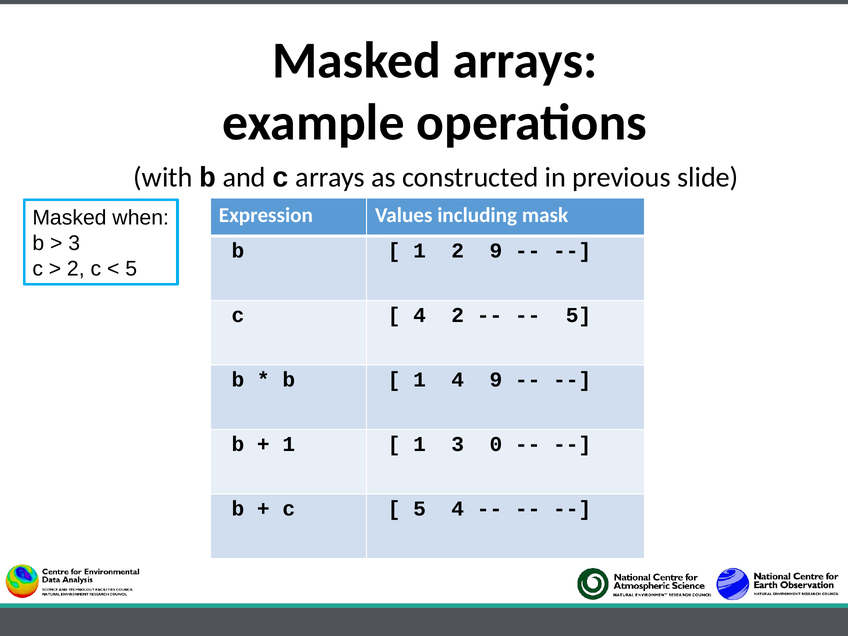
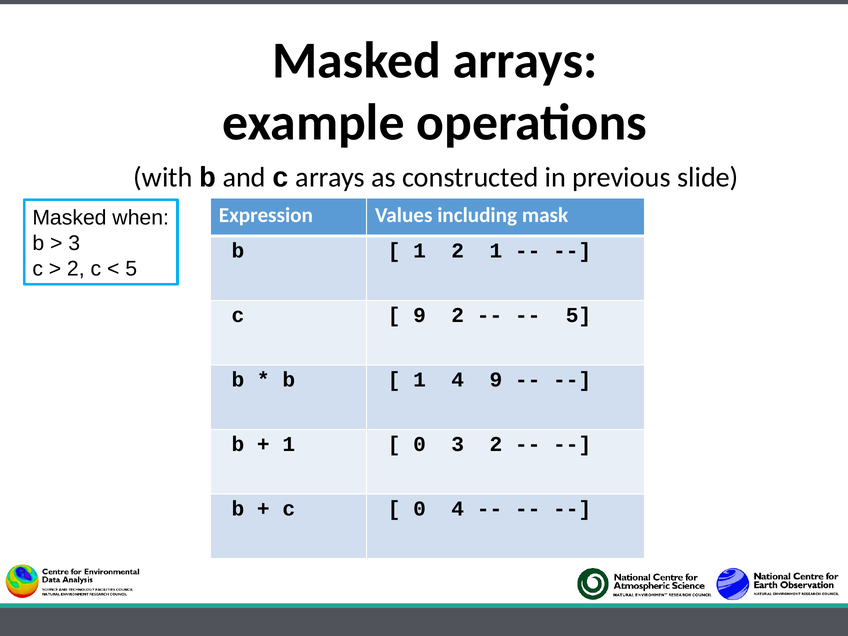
2 9: 9 -> 1 (496, 251)
4: 4 -> 9 (420, 315)
1: 1 -> 0 (420, 444)
3 0: 0 -> 2 (496, 444)
5: 5 -> 0 (420, 509)
